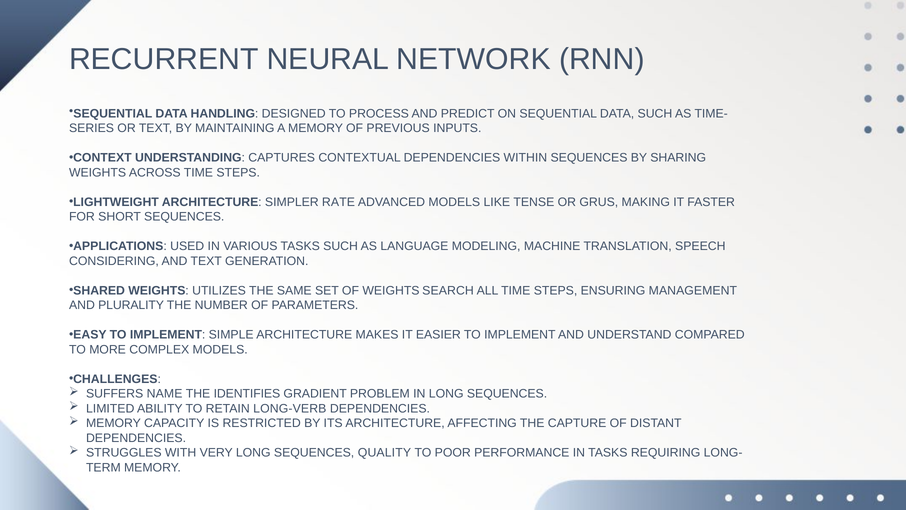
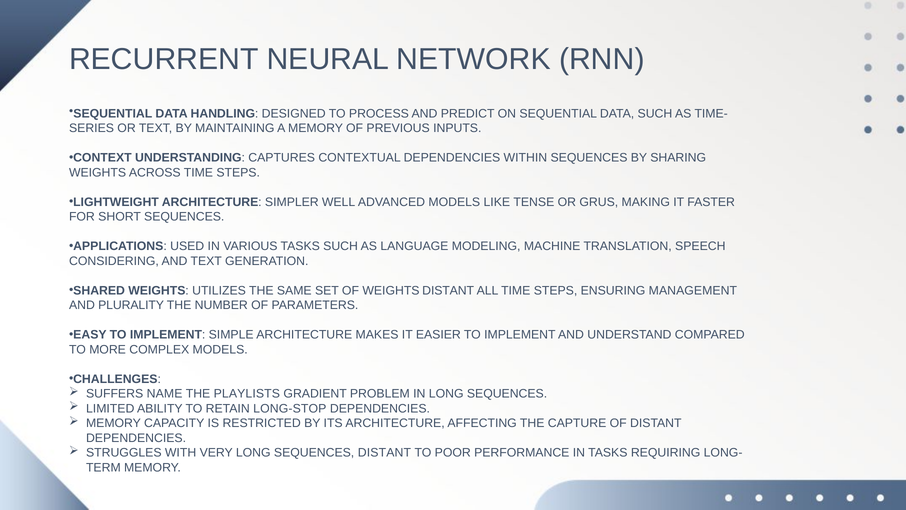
RATE: RATE -> WELL (339, 202)
WEIGHTS SEARCH: SEARCH -> DISTANT (448, 290)
IDENTIFIES: IDENTIFIES -> PLAYLISTS (247, 393)
LONG-VERB: LONG-VERB -> LONG-STOP (290, 408)
SEQUENCES QUALITY: QUALITY -> DISTANT (384, 452)
